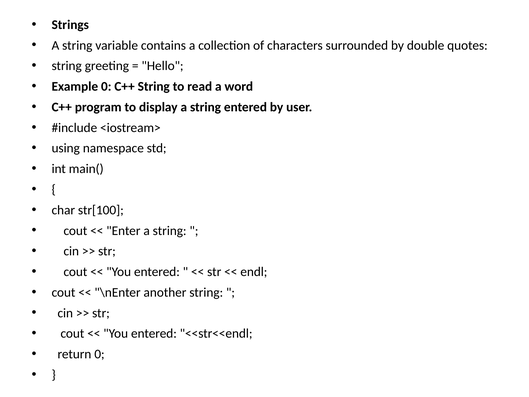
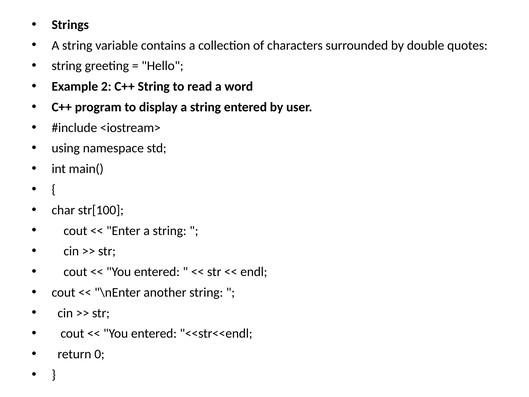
Example 0: 0 -> 2 (106, 86)
